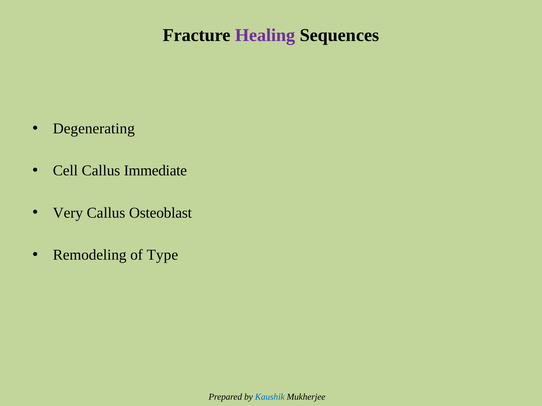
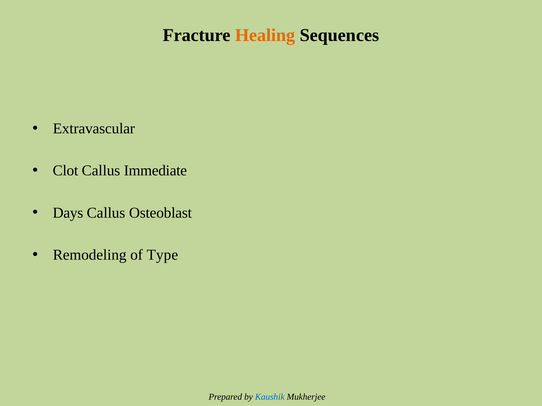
Healing colour: purple -> orange (265, 35)
Degenerating: Degenerating -> Extravascular (94, 129)
Cell: Cell -> Clot (65, 171)
Very: Very -> Days (68, 213)
